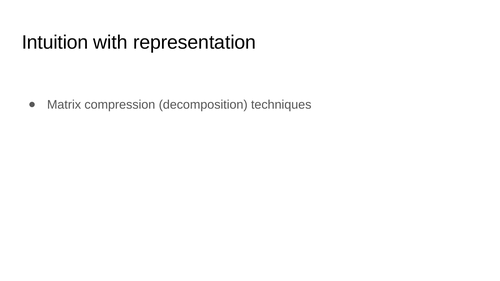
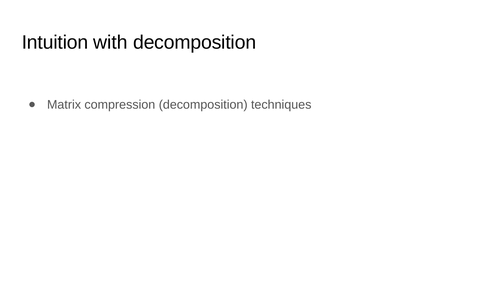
with representation: representation -> decomposition (195, 42)
